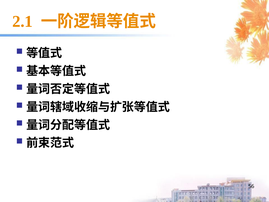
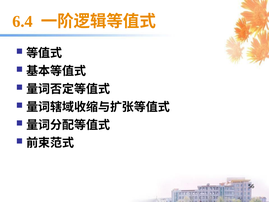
2.1: 2.1 -> 6.4 (22, 21)
